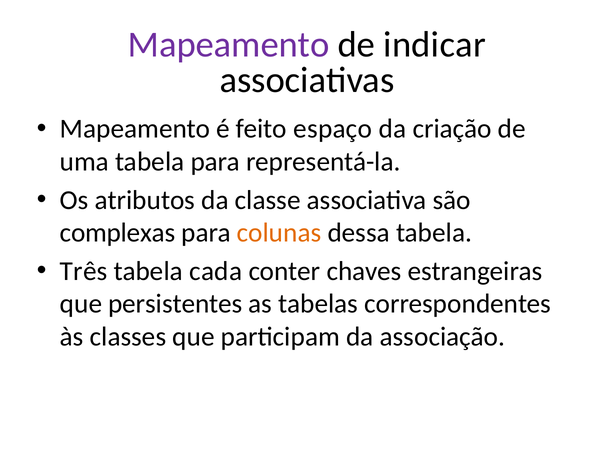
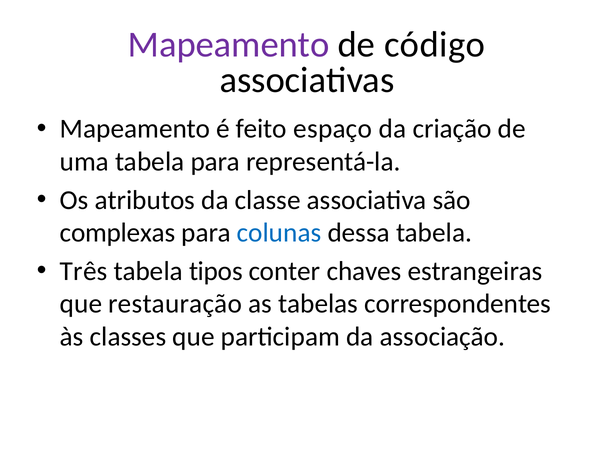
indicar: indicar -> código (435, 45)
colunas colour: orange -> blue (279, 233)
cada: cada -> tipos (216, 271)
persistentes: persistentes -> restauração (175, 304)
